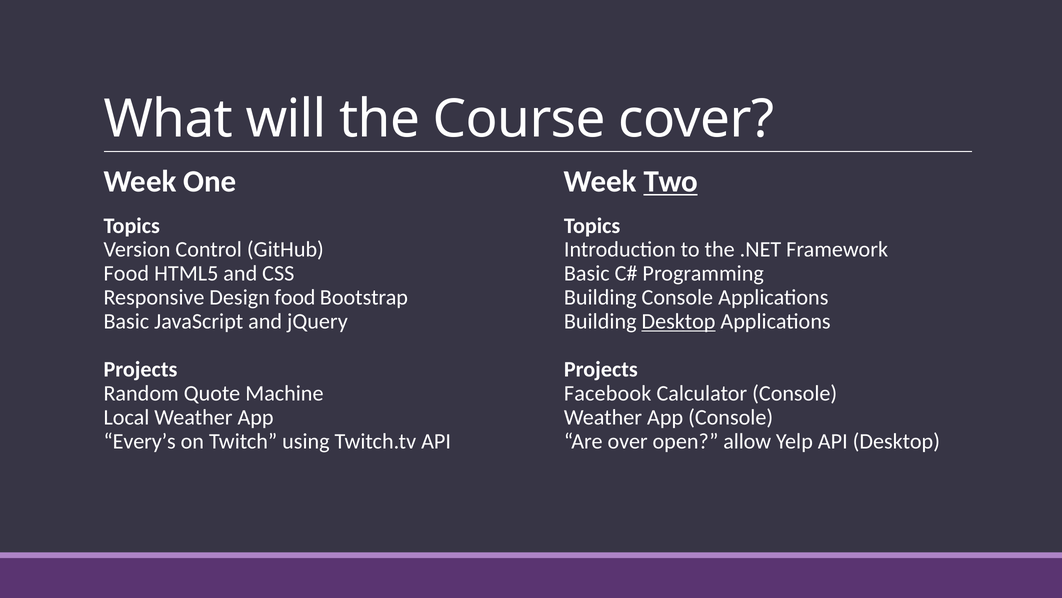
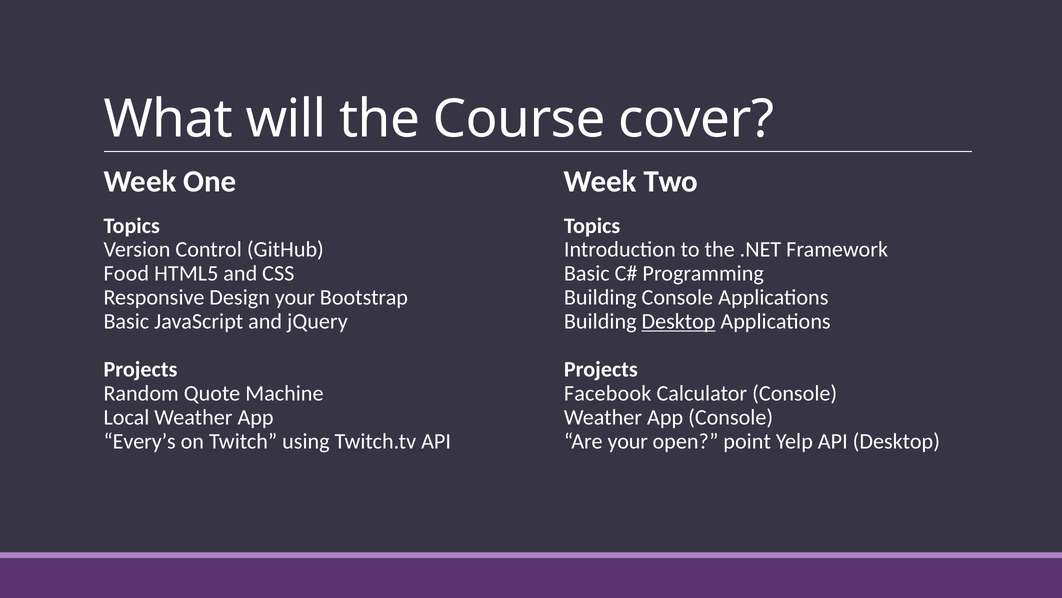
Two underline: present -> none (671, 181)
Design food: food -> your (295, 297)
Are over: over -> your (628, 441)
allow: allow -> point (747, 441)
